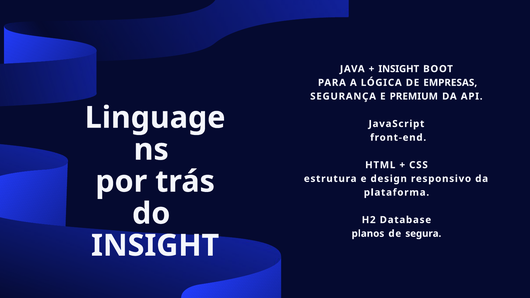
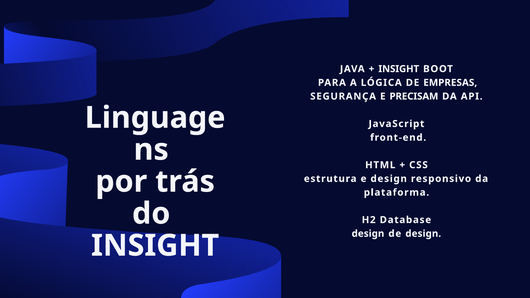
PREMIUM: PREMIUM -> PRECISAM (414, 96)
planos: planos -> design (368, 234)
de segura: segura -> design (423, 234)
